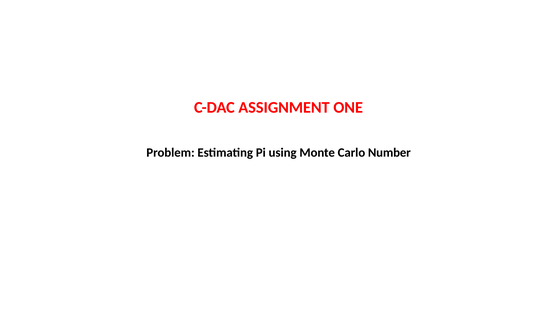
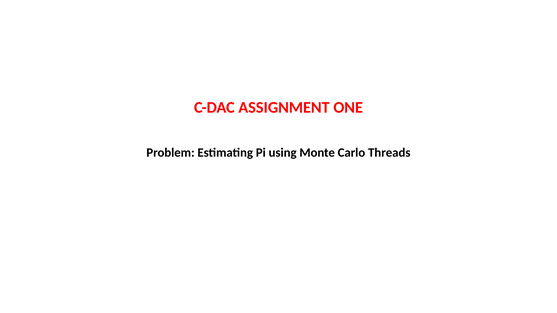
Number: Number -> Threads (389, 153)
